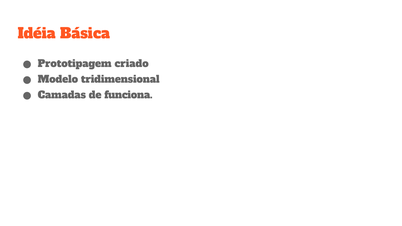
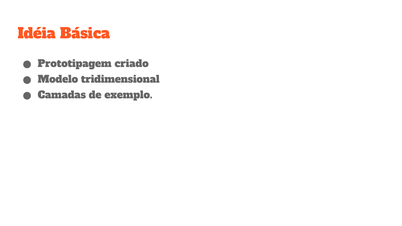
funciona: funciona -> exemplo (128, 95)
